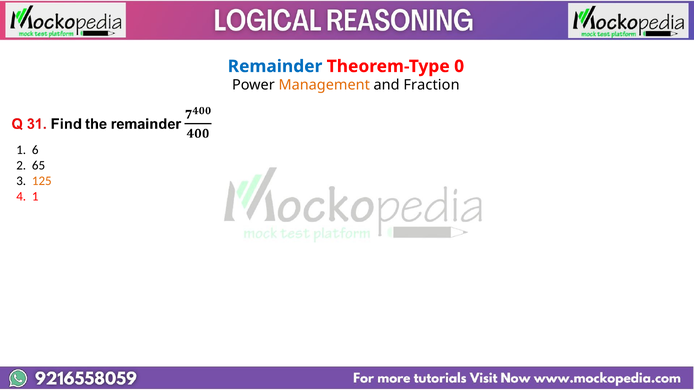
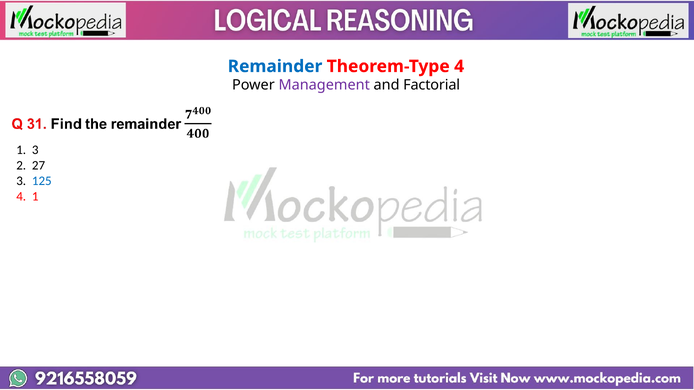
Theorem-Type 0: 0 -> 4 (459, 66)
Management colour: orange -> purple (324, 85)
Fraction: Fraction -> Factorial (432, 85)
1 6: 6 -> 3 (35, 150)
65: 65 -> 27 (39, 166)
125 colour: orange -> blue (42, 181)
